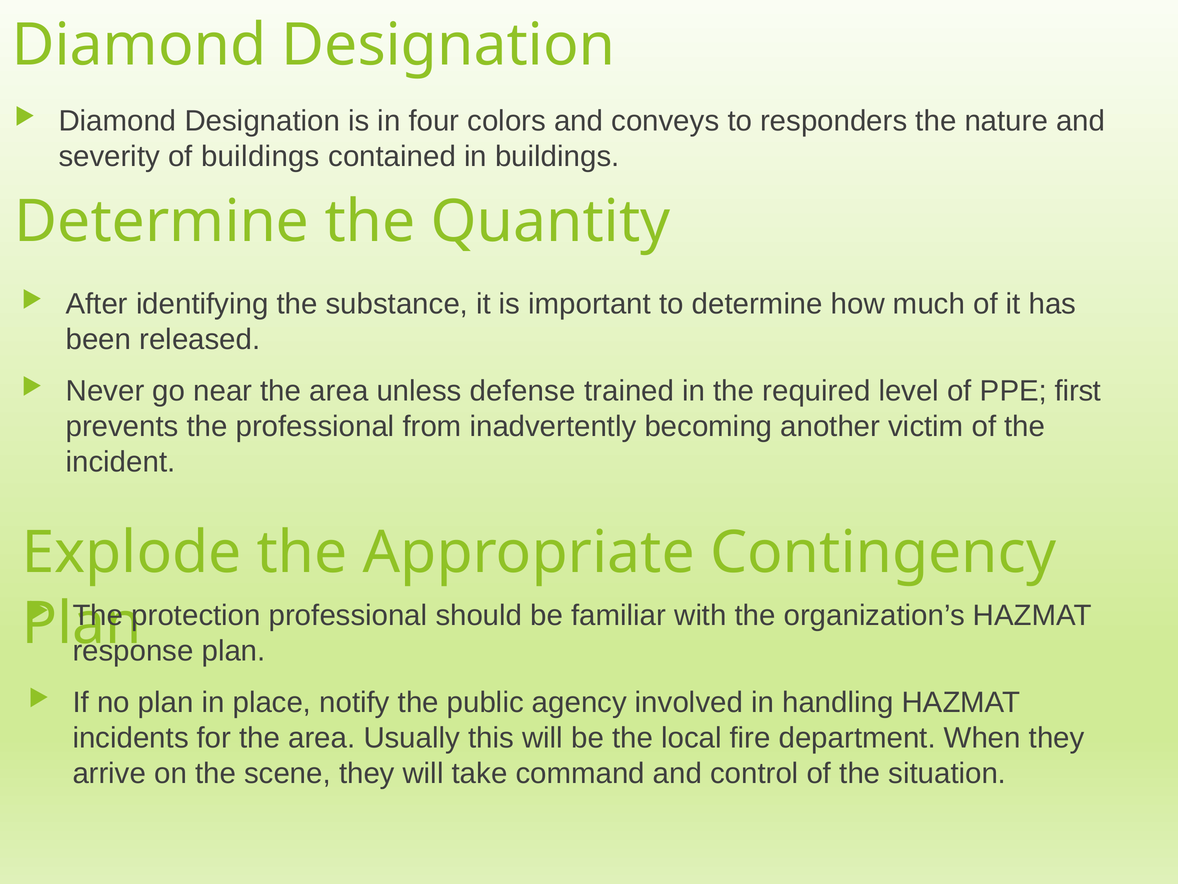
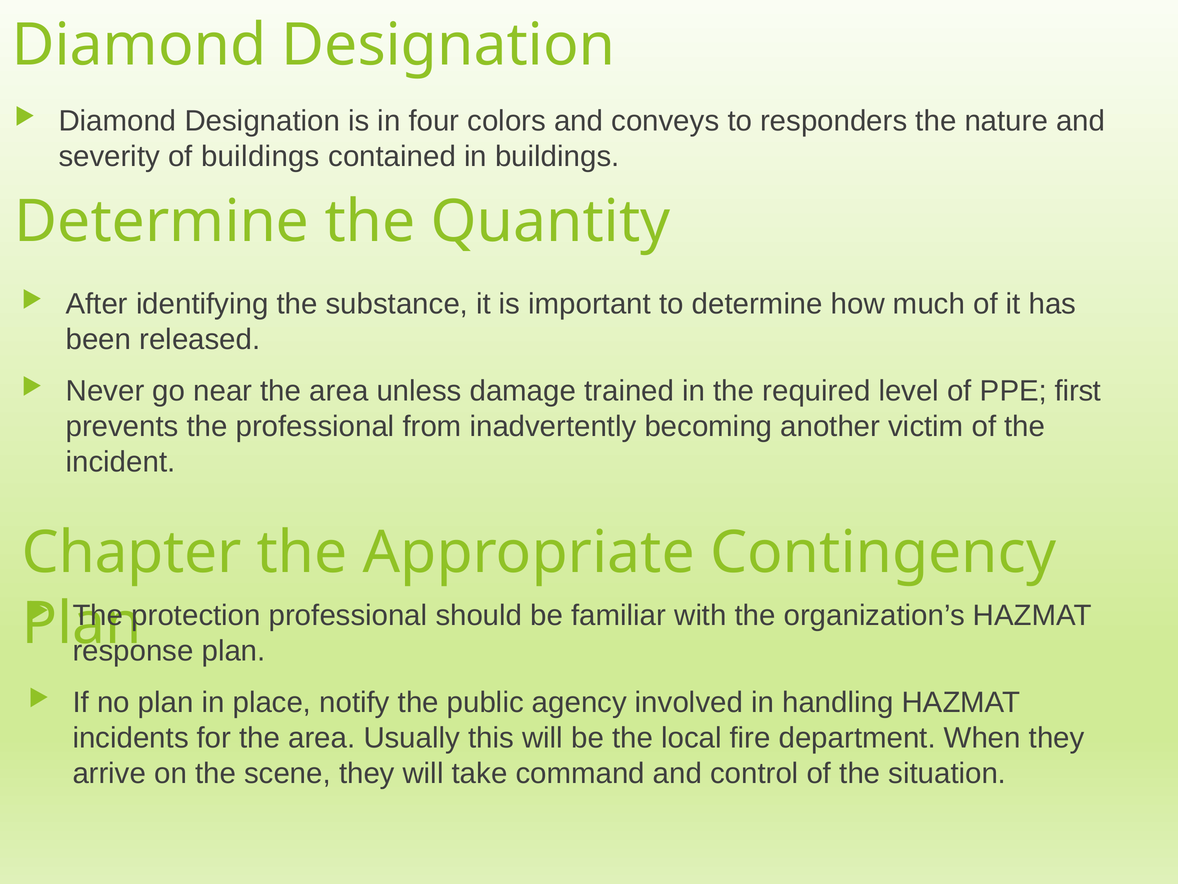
defense: defense -> damage (523, 391)
Explode: Explode -> Chapter (132, 553)
